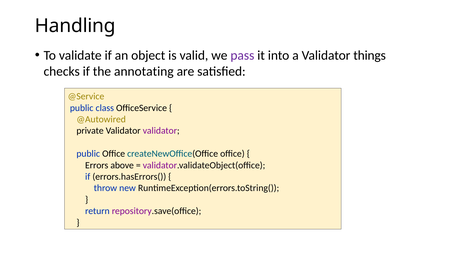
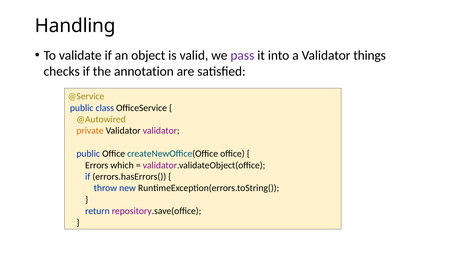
annotating: annotating -> annotation (144, 71)
private colour: black -> orange (90, 131)
above: above -> which (122, 165)
